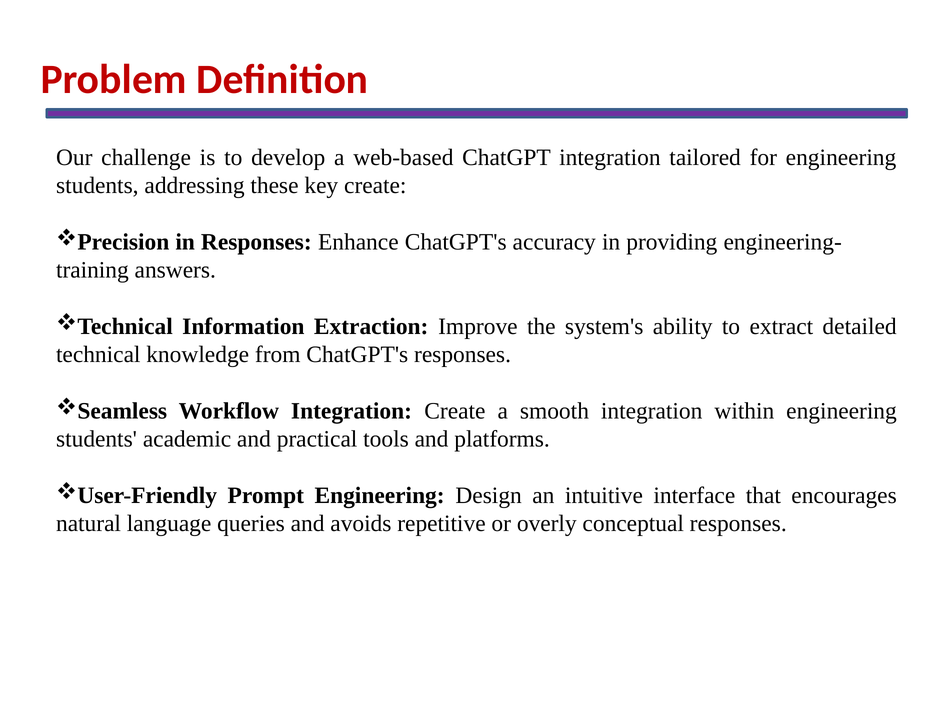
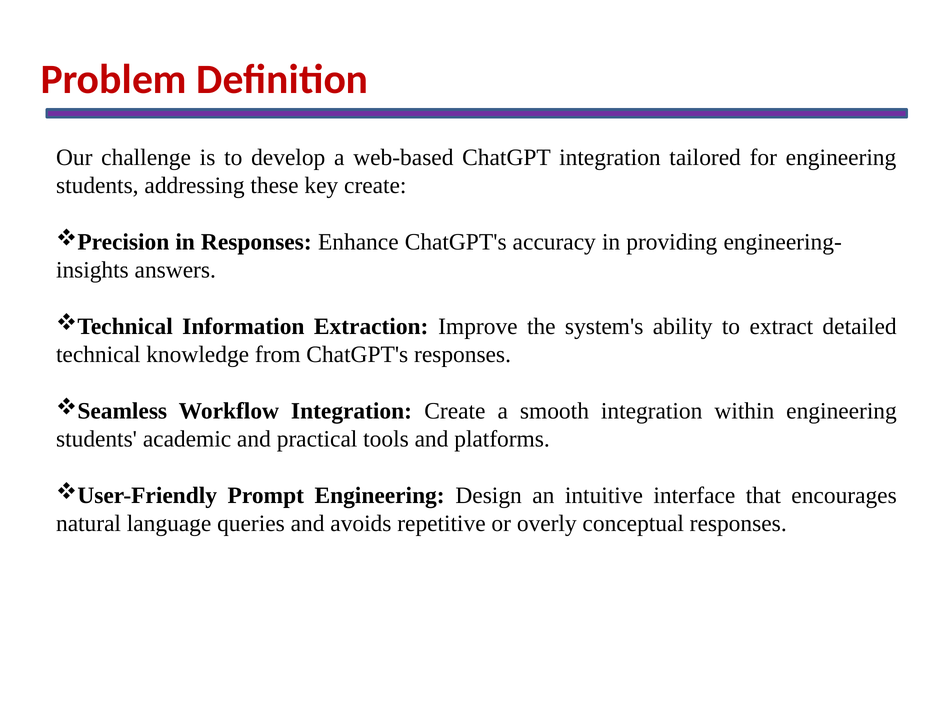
training: training -> insights (92, 270)
